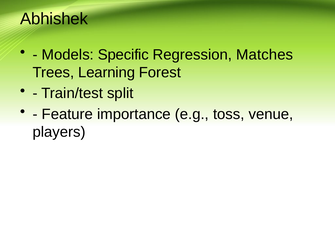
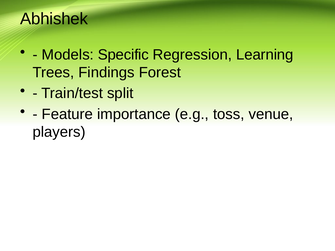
Matches: Matches -> Learning (265, 55)
Learning: Learning -> Findings (107, 73)
